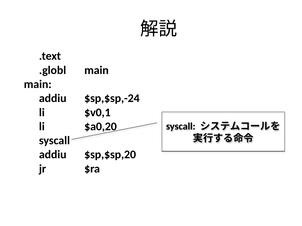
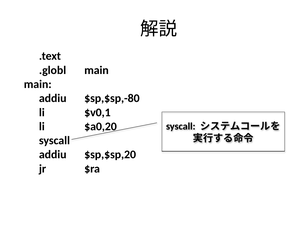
$sp,$sp,-24: $sp,$sp,-24 -> $sp,$sp,-80 (112, 99)
